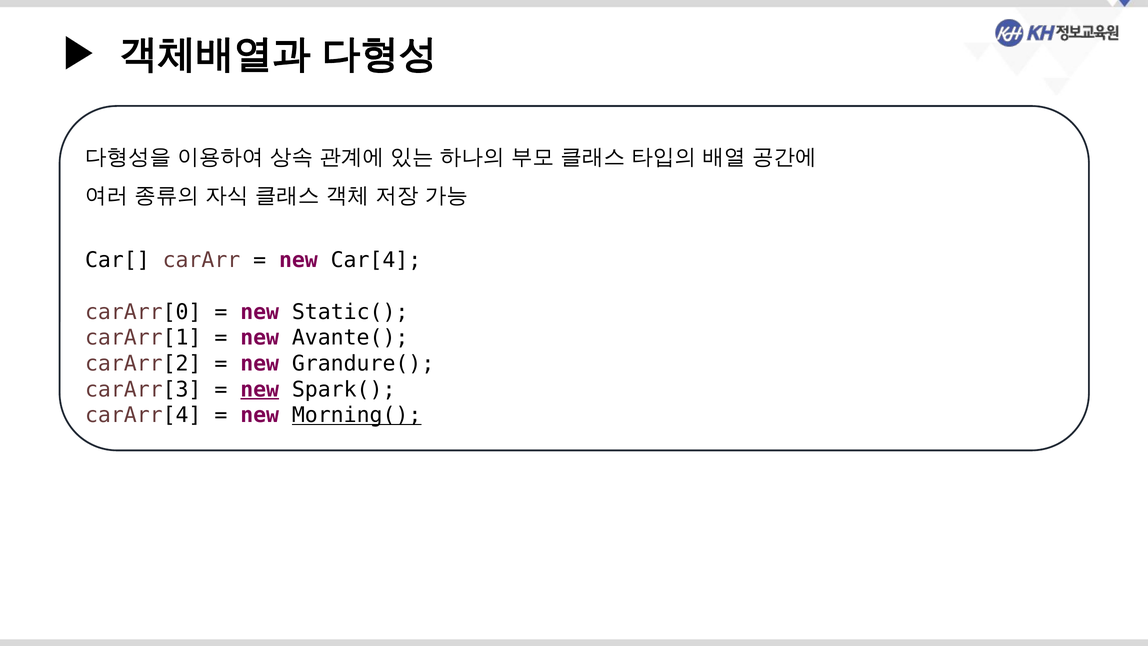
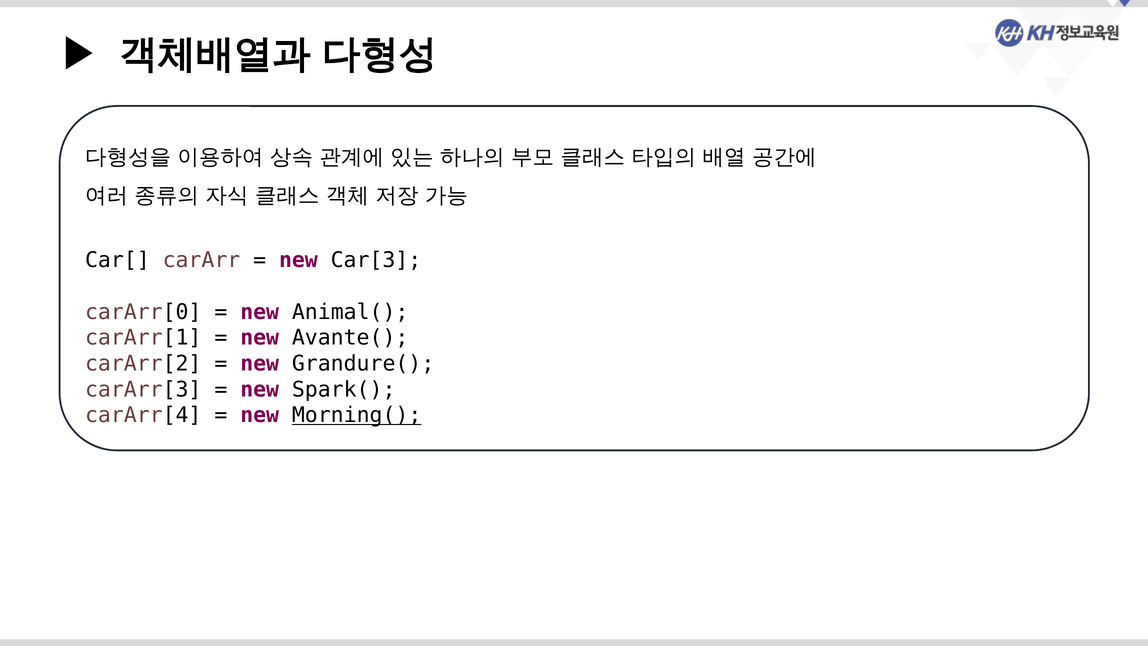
Car[4: Car[4 -> Car[3 (376, 260)
Static(: Static( -> Animal( (350, 312)
new underline: present -> none (260, 389)
